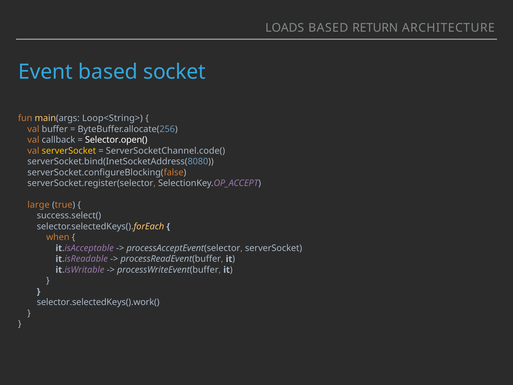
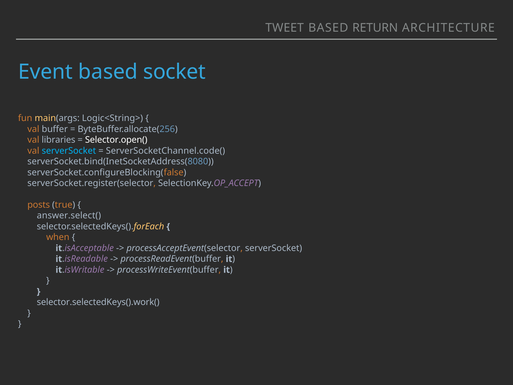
LOADS: LOADS -> TWEET (285, 28)
Loop<String>: Loop<String> -> Logic<String> (112, 118)
callback: callback -> libraries (59, 140)
serverSocket colour: yellow -> light blue (69, 151)
large: large -> posts (39, 205)
success.select(: success.select( -> answer.select( (69, 216)
